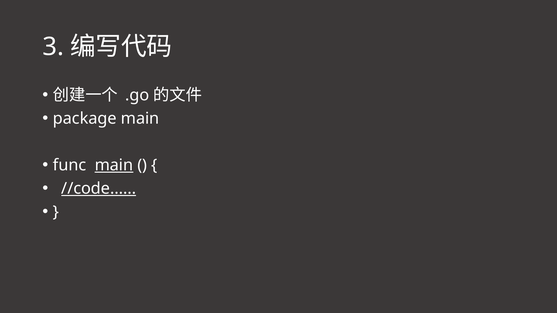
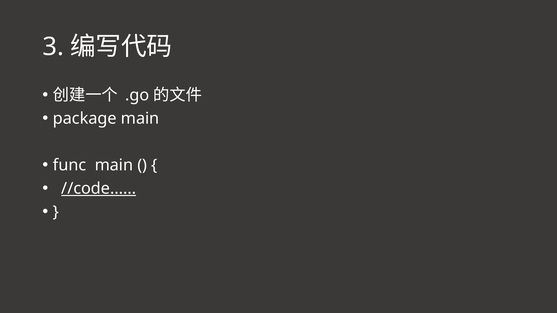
main underline: present -> none (114, 165)
